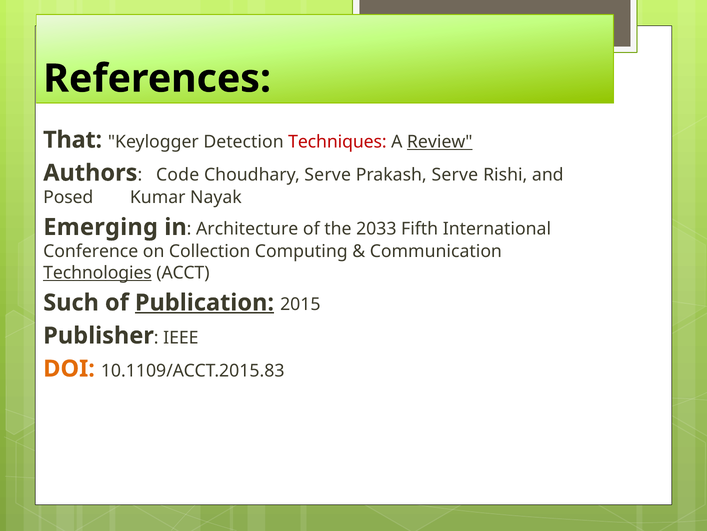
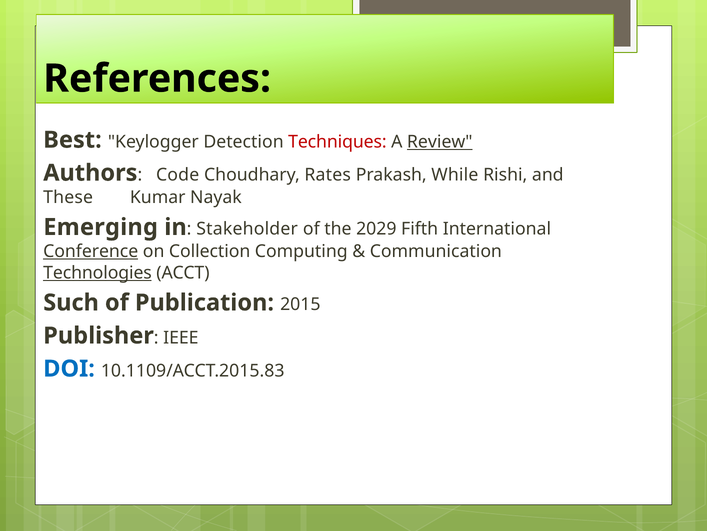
That: That -> Best (72, 140)
Choudhary Serve: Serve -> Rates (328, 175)
Prakash Serve: Serve -> While (455, 175)
Posed: Posed -> These (68, 197)
Architecture: Architecture -> Stakeholder (247, 229)
2033: 2033 -> 2029 (376, 229)
Conference underline: none -> present (91, 251)
Publication underline: present -> none (204, 302)
DOI colour: orange -> blue (69, 368)
